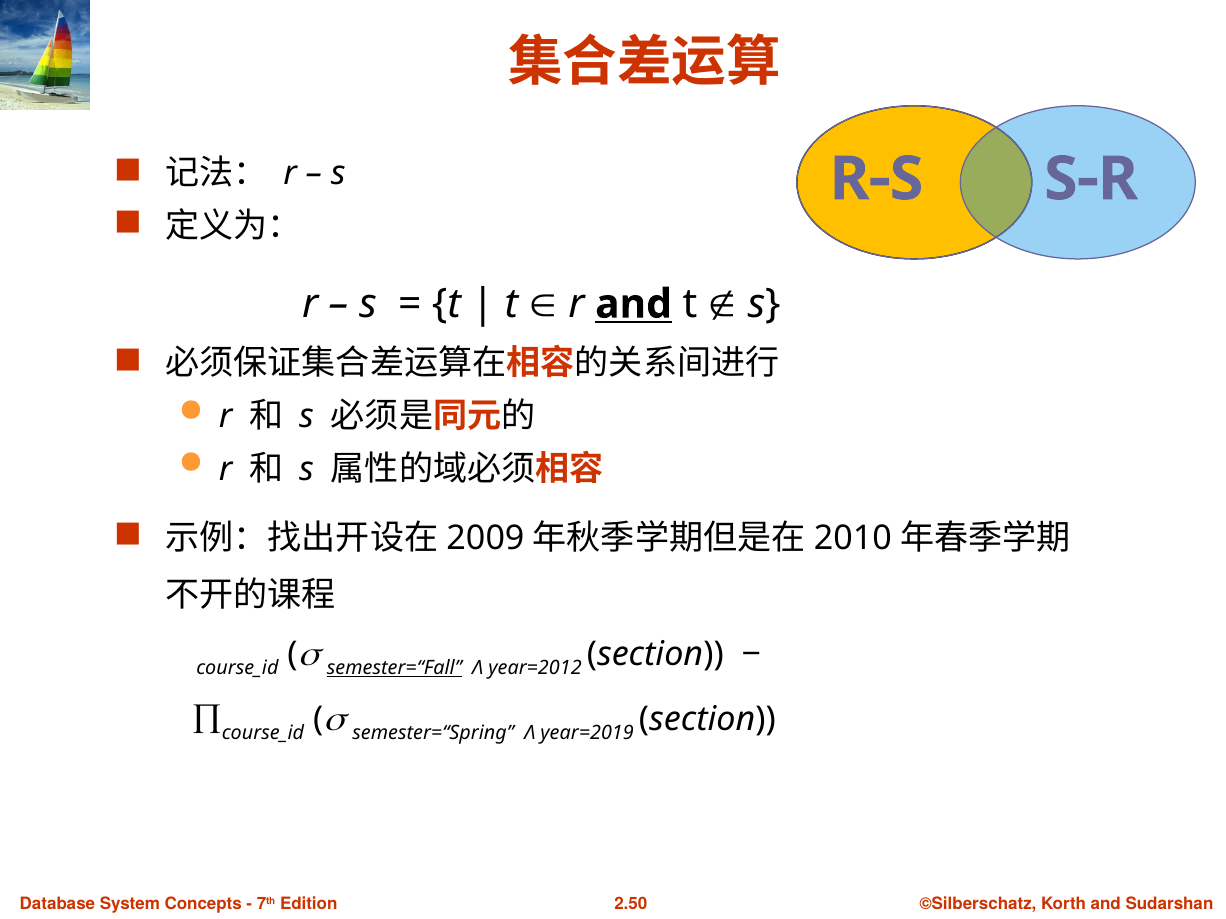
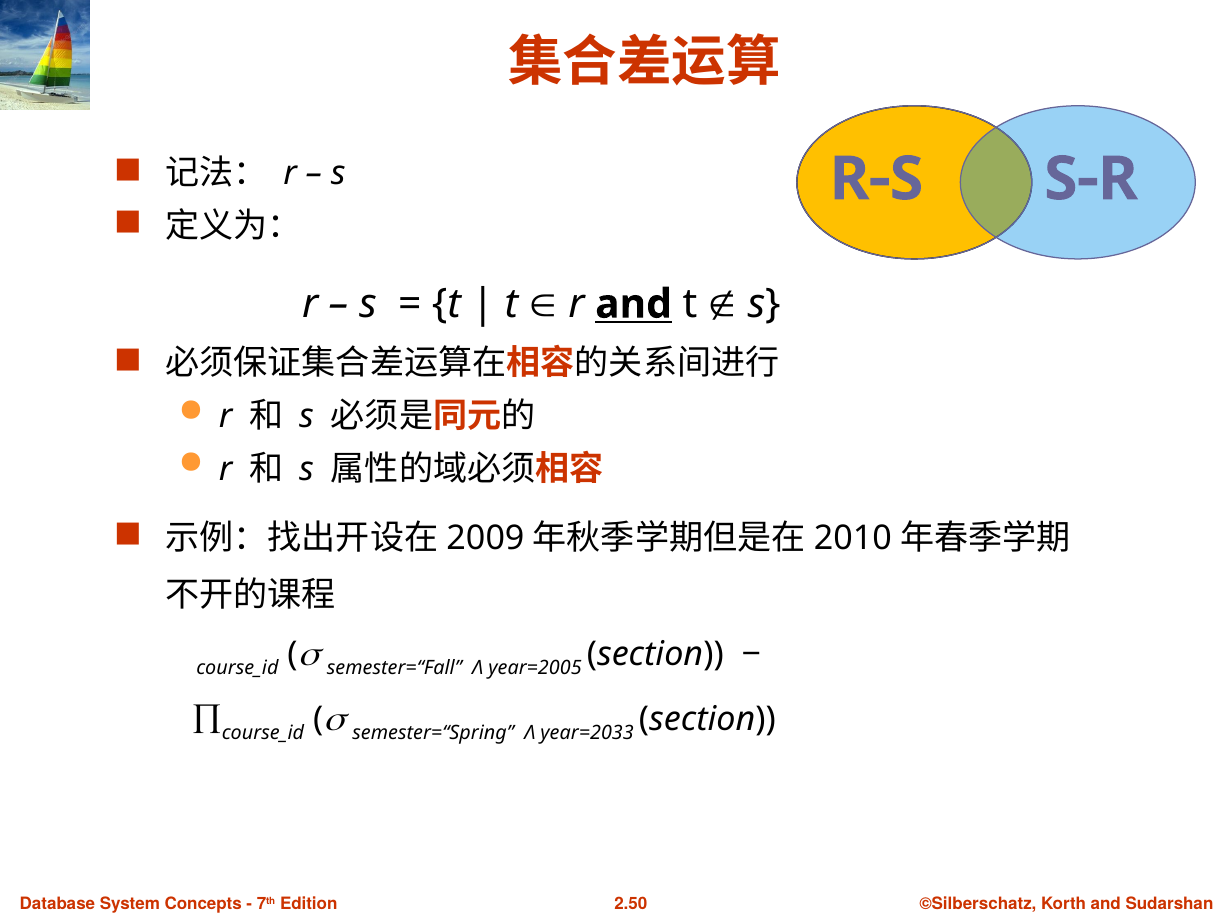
semester=“Fall underline: present -> none (394, 668)
year=2012: year=2012 -> year=2005 (535, 668)
year=2019: year=2019 -> year=2033 (587, 733)
